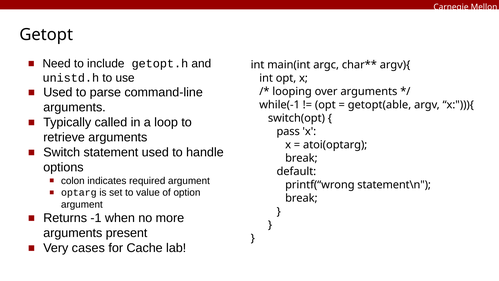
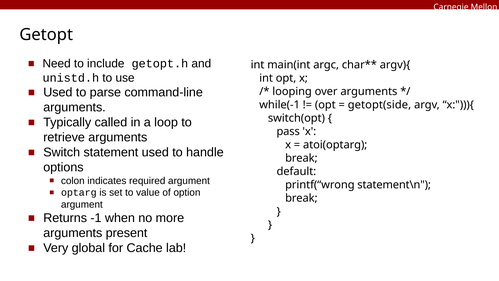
getopt(able: getopt(able -> getopt(side (379, 105)
cases: cases -> global (88, 248)
